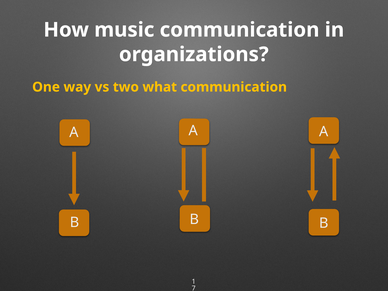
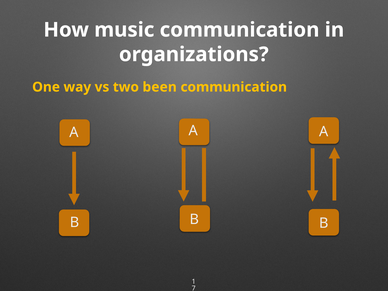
what: what -> been (160, 87)
